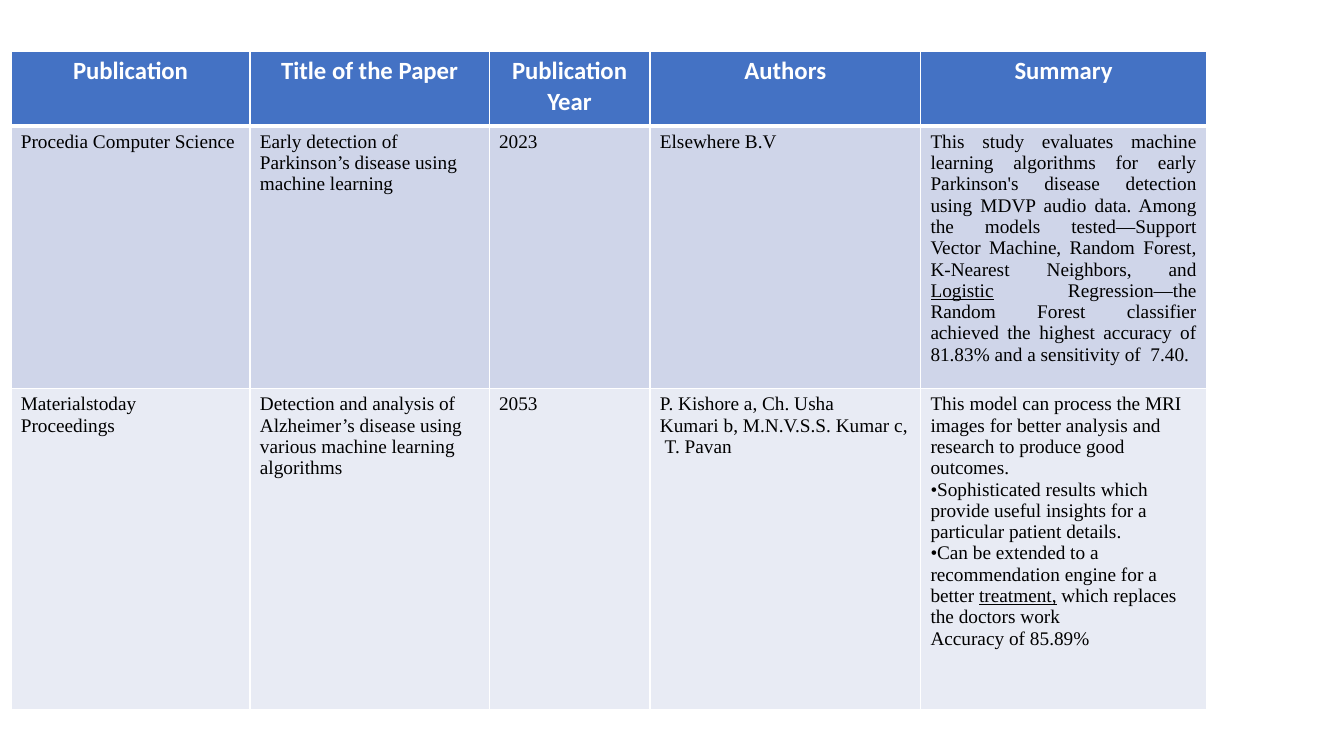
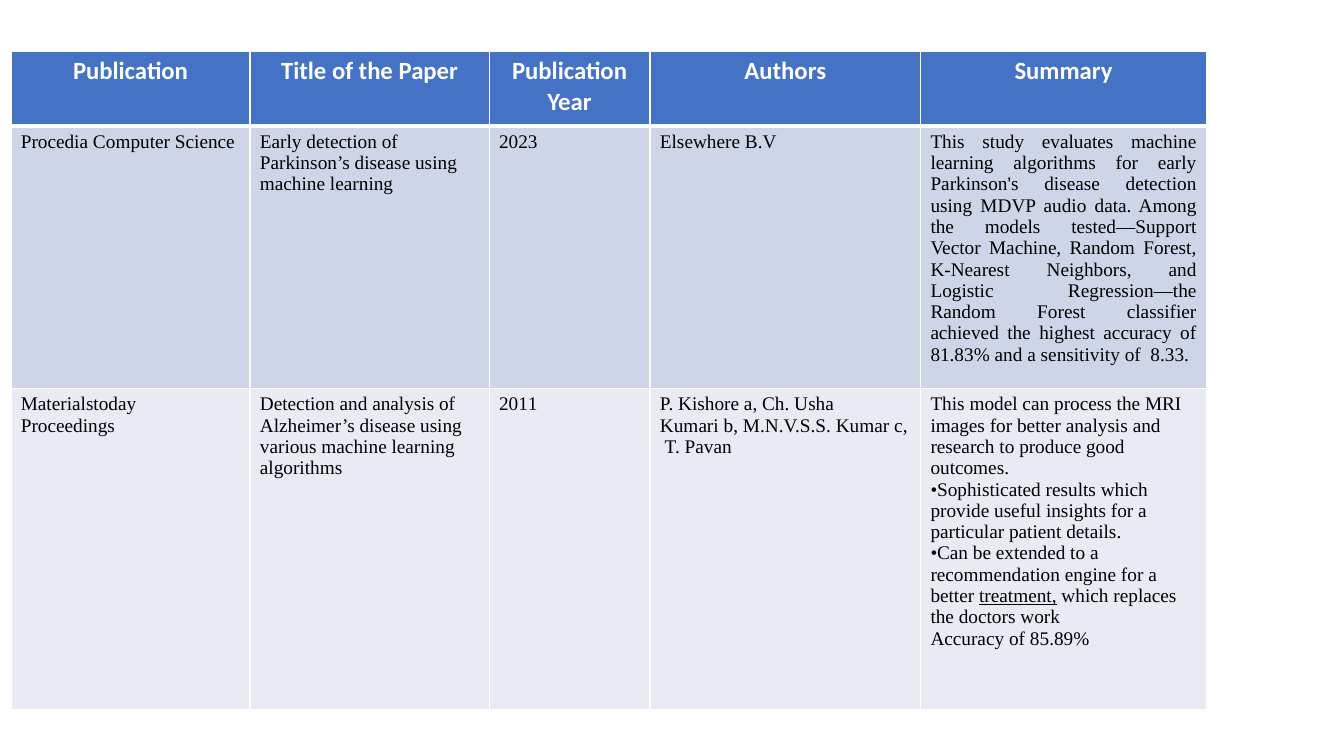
Logistic underline: present -> none (962, 291)
7.40: 7.40 -> 8.33 (1170, 355)
2053: 2053 -> 2011 (518, 404)
